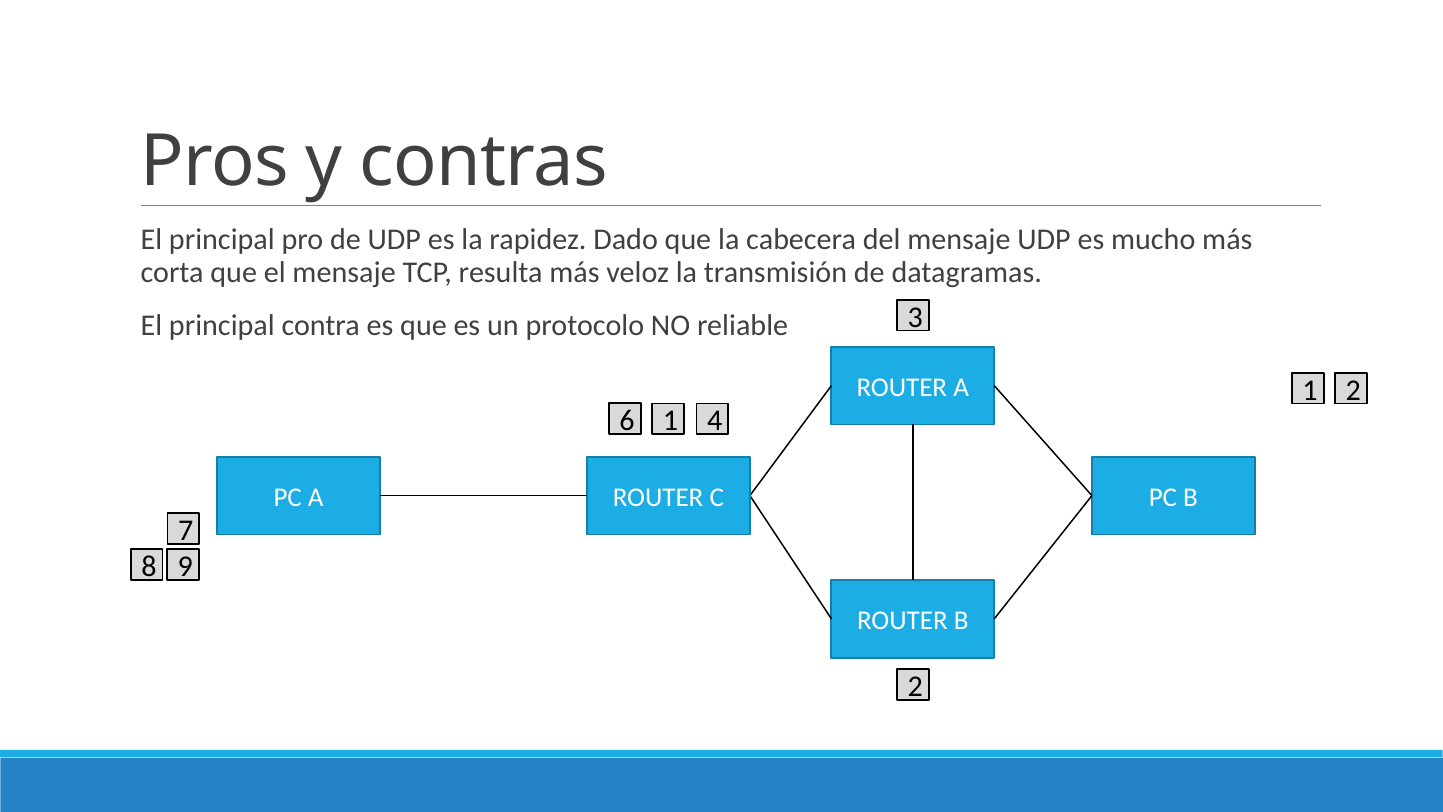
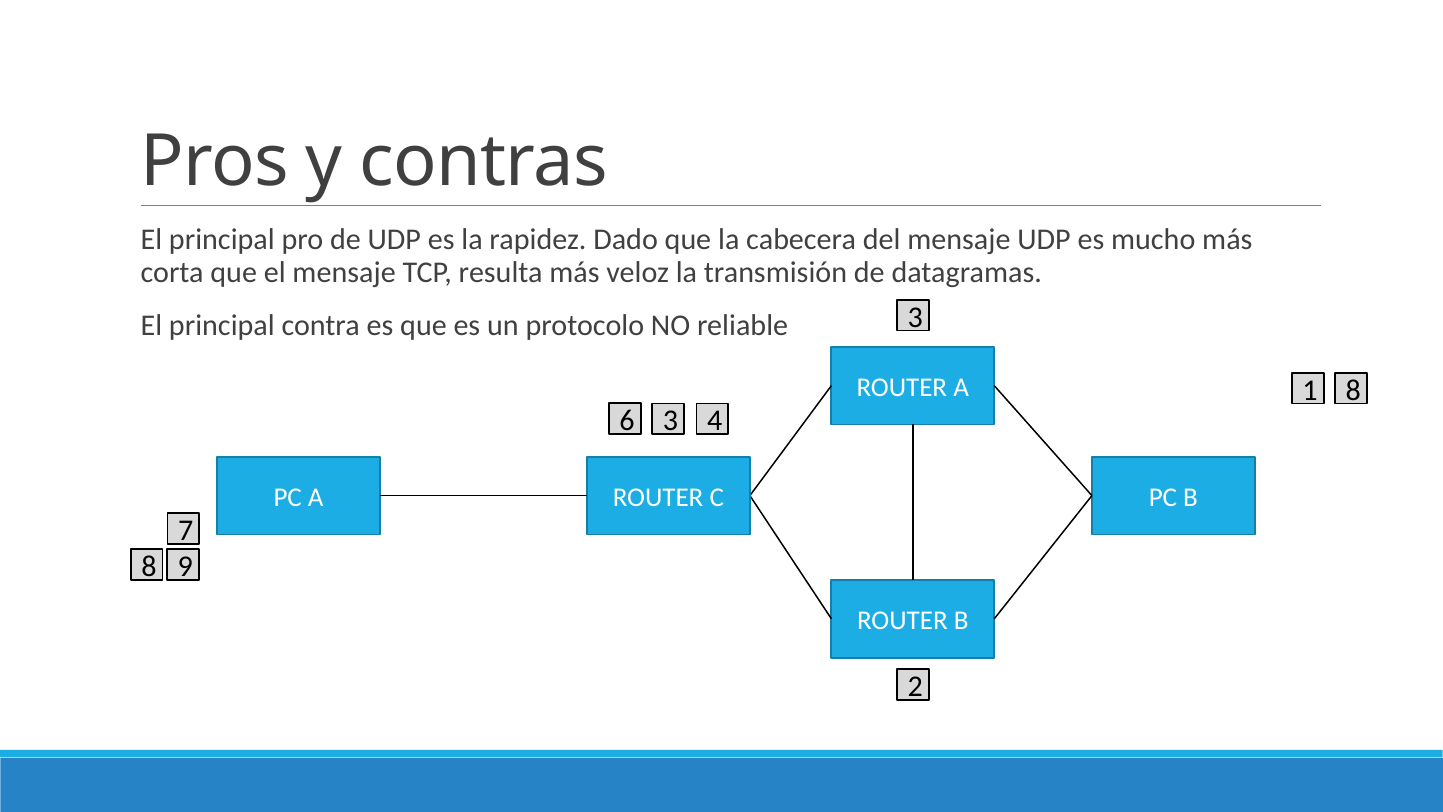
1 2: 2 -> 8 (1353, 390)
6 1: 1 -> 3 (671, 421)
